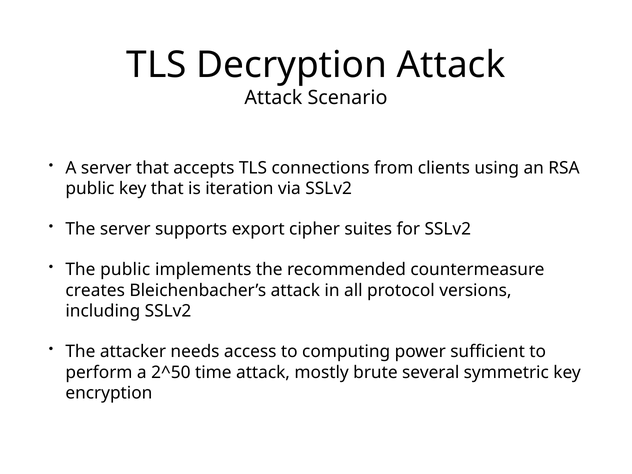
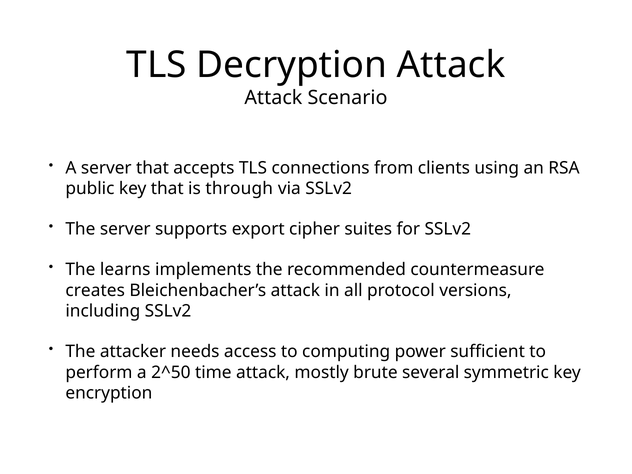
iteration: iteration -> through (239, 189)
The public: public -> learns (125, 270)
